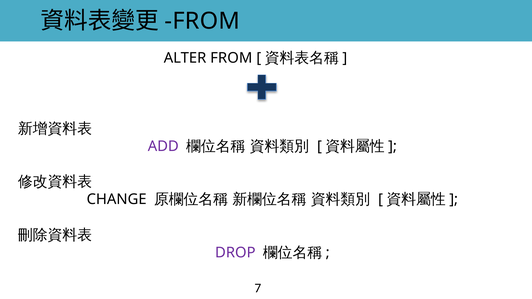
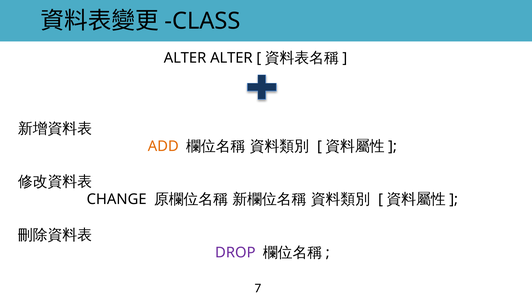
FROM: FROM -> CLASS (202, 21)
ALTER FROM: FROM -> ALTER (231, 58)
ADD colour: purple -> orange (163, 146)
